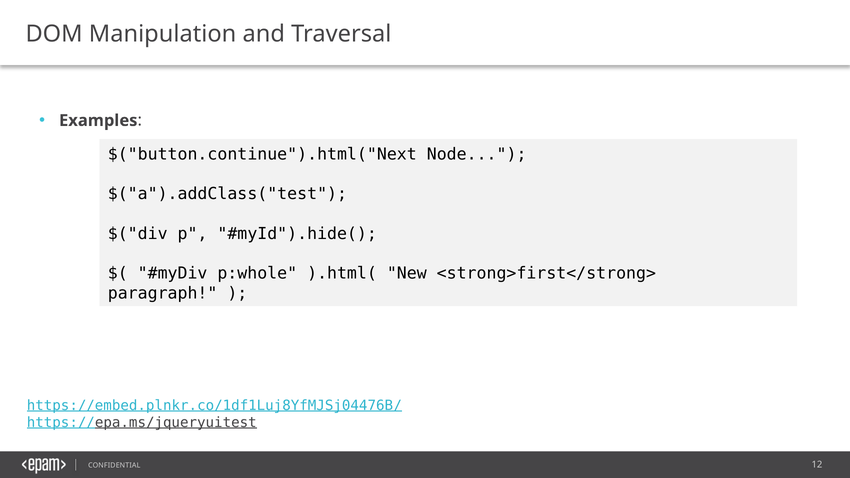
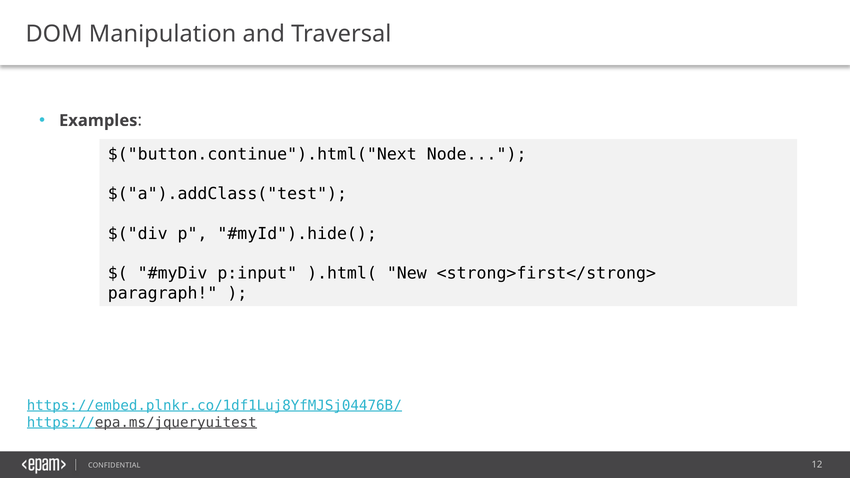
p:whole: p:whole -> p:input (257, 273)
